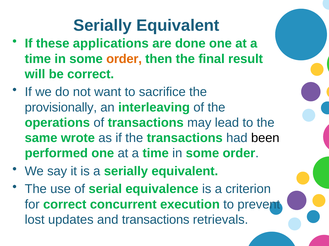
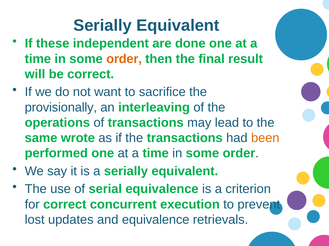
applications: applications -> independent (111, 44)
been colour: black -> orange (265, 138)
and transactions: transactions -> equivalence (156, 220)
